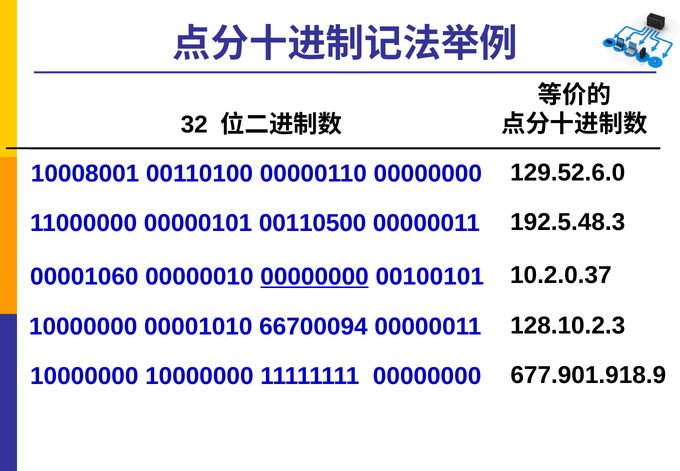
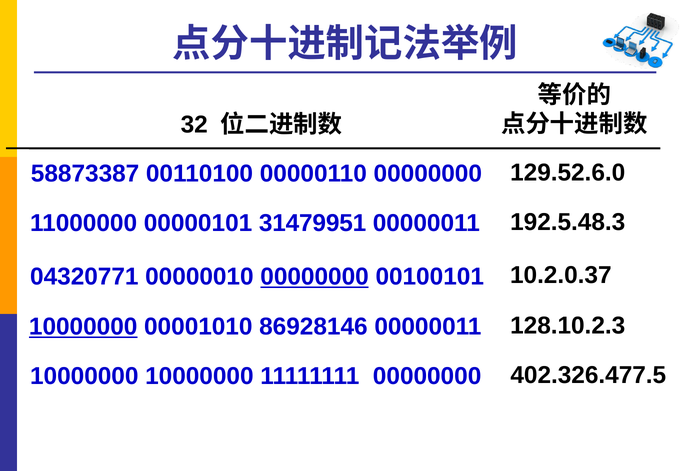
10008001: 10008001 -> 58873387 (85, 174)
00110500: 00110500 -> 31479951 (313, 223)
00001060: 00001060 -> 04320771 (84, 276)
10000000 underline: none -> present (83, 327)
66700094: 66700094 -> 86928146 (313, 327)
677.901.918.9: 677.901.918.9 -> 402.326.477.5 (588, 375)
